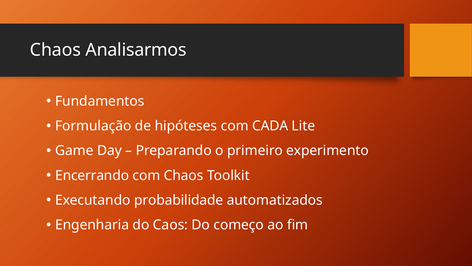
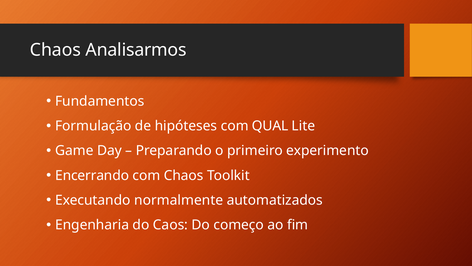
CADA: CADA -> QUAL (270, 126)
probabilidade: probabilidade -> normalmente (179, 200)
